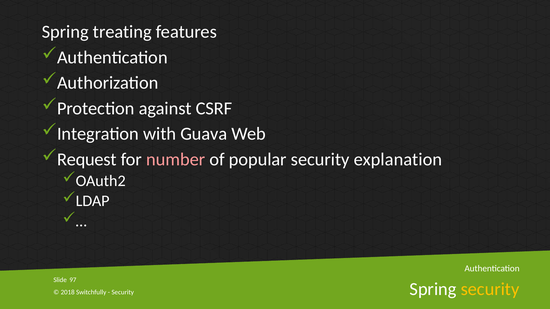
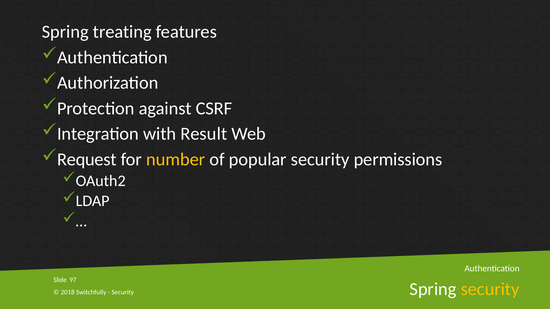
Guava: Guava -> Result (204, 134)
number colour: pink -> yellow (176, 160)
explanation: explanation -> permissions (398, 160)
